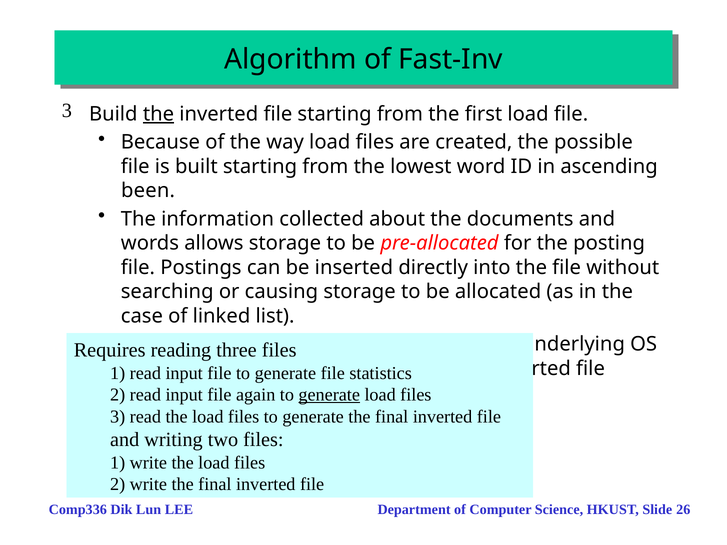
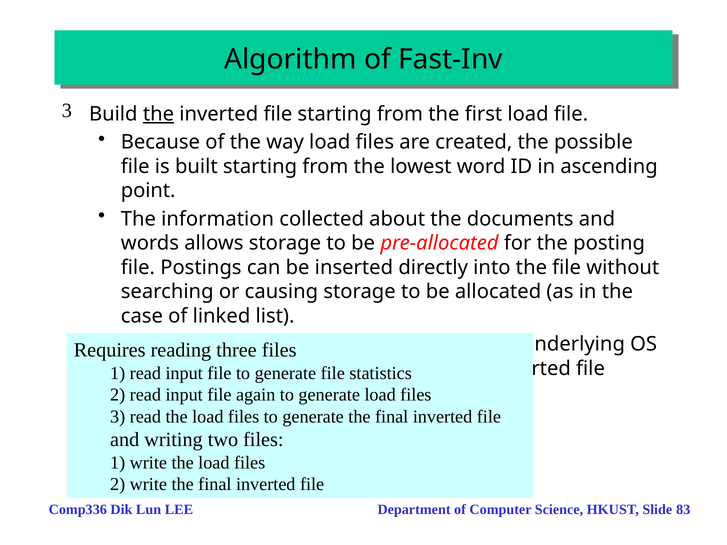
been: been -> point (148, 191)
generate underline: present -> none (329, 395)
26: 26 -> 83 (683, 510)
